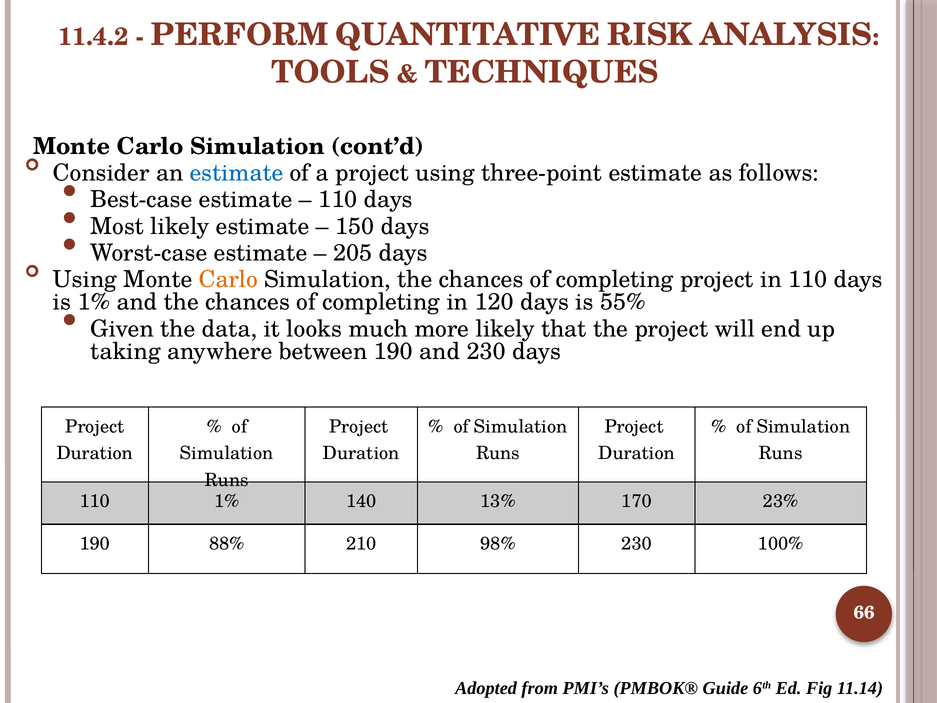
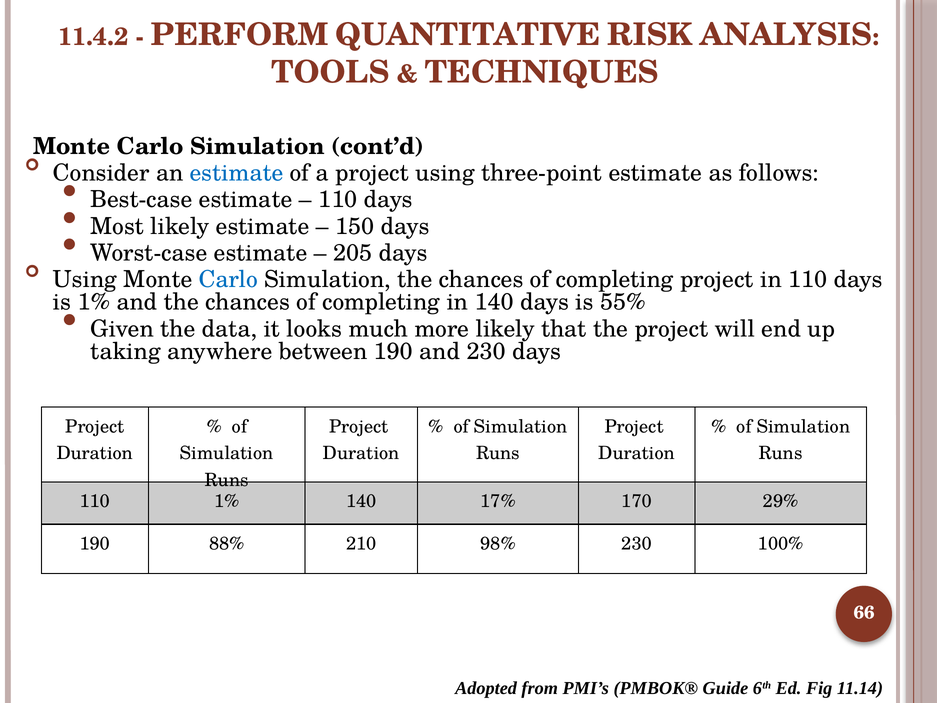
Carlo colour: orange -> blue (228, 280)
in 120: 120 -> 140 (494, 302)
13%: 13% -> 17% (498, 501)
23%: 23% -> 29% (781, 501)
